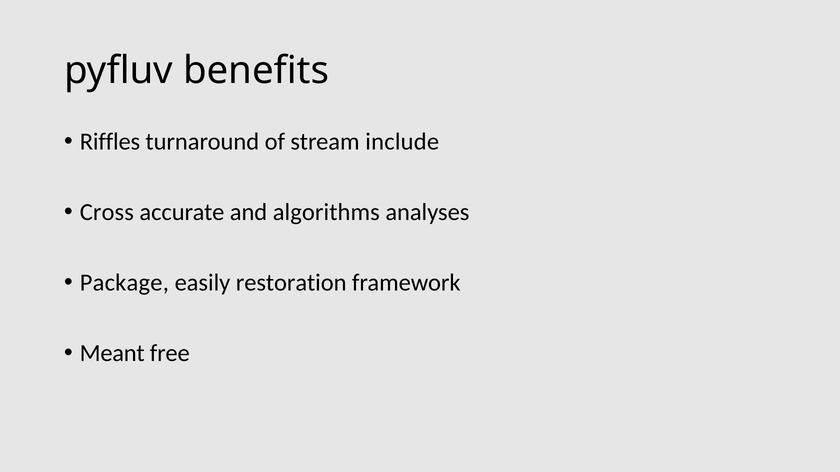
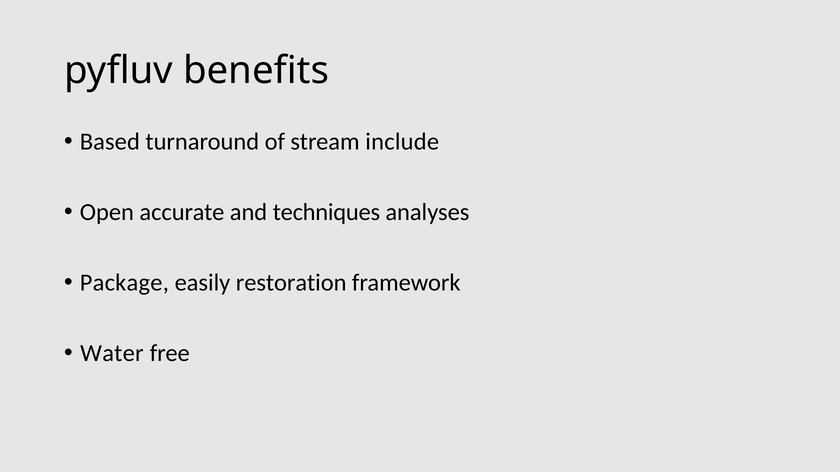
Riffles: Riffles -> Based (110, 142)
Cross: Cross -> Open (107, 212)
algorithms: algorithms -> techniques (326, 212)
Meant: Meant -> Water (112, 353)
